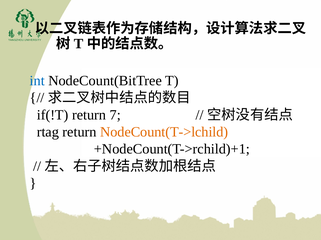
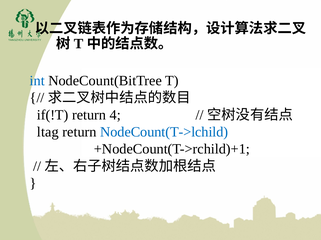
7: 7 -> 4 (115, 115)
rtag: rtag -> ltag (48, 132)
NodeCount(T->lchild colour: orange -> blue (164, 132)
